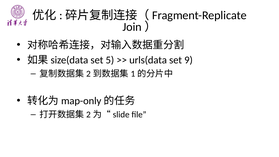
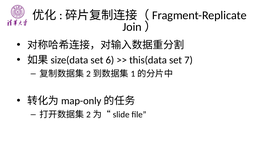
5: 5 -> 6 (110, 60)
urls(data: urls(data -> this(data (148, 60)
9: 9 -> 7 (189, 60)
